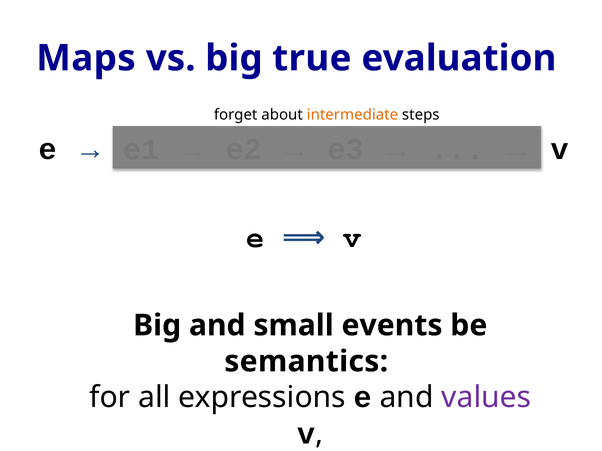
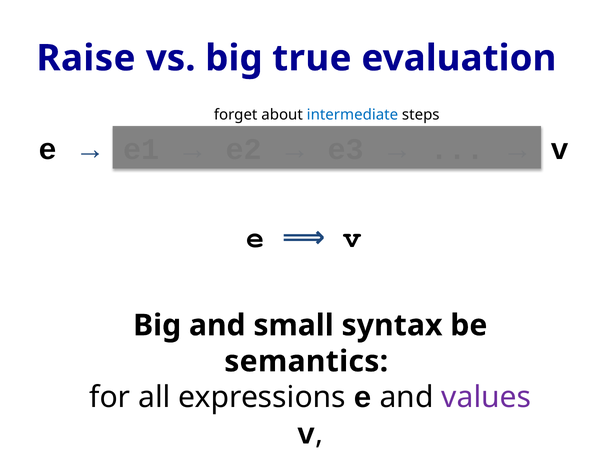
Maps: Maps -> Raise (86, 58)
intermediate colour: orange -> blue (352, 115)
events: events -> syntax (392, 326)
